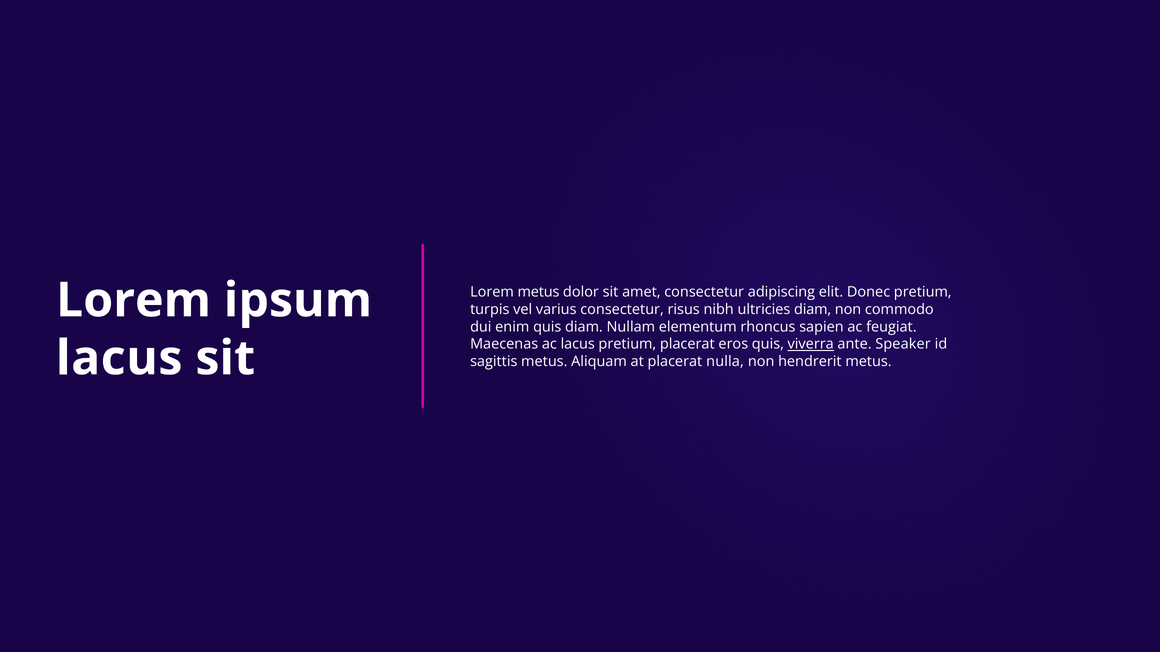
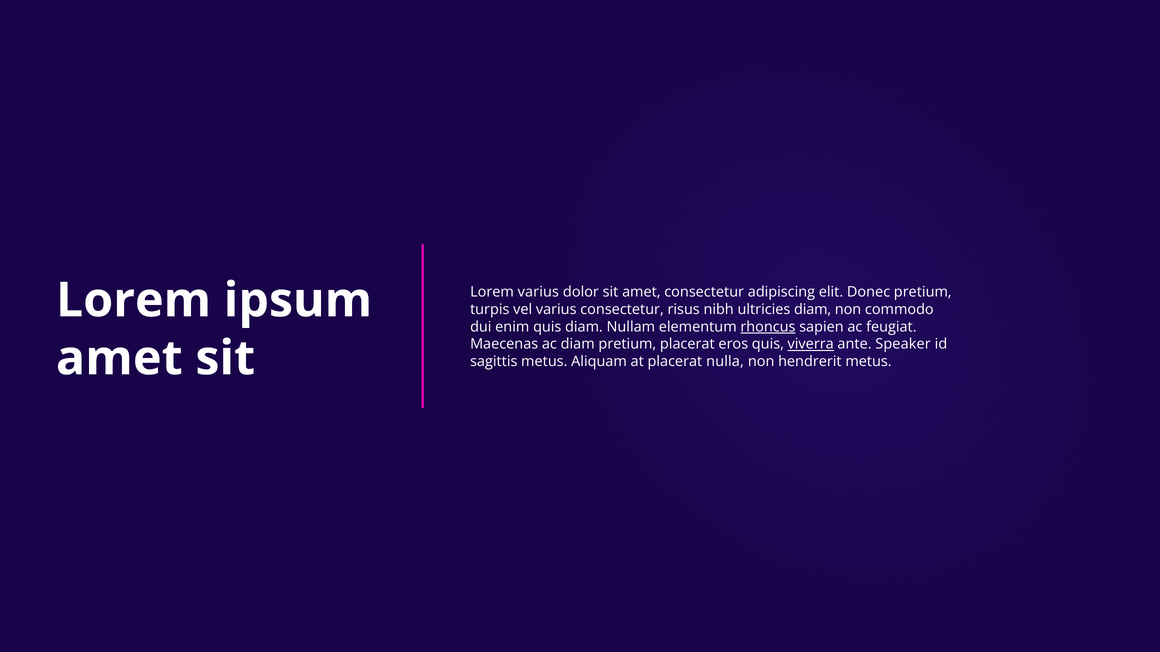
Lorem metus: metus -> varius (538, 292)
rhoncus underline: none -> present (768, 327)
lacus: lacus -> amet (119, 359)
ac lacus: lacus -> diam (578, 344)
